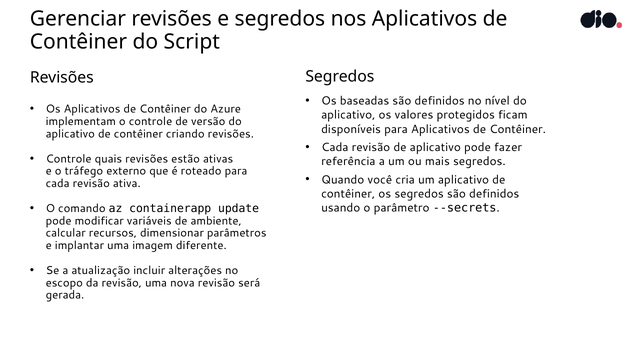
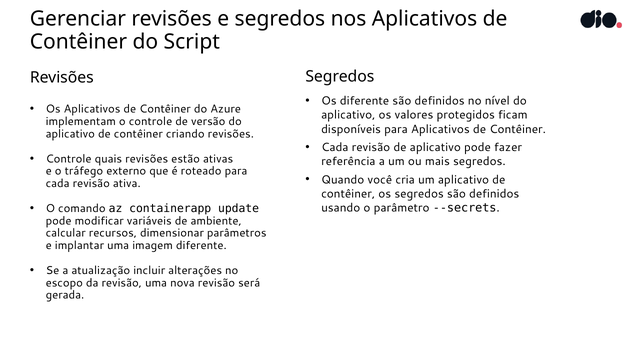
Os baseadas: baseadas -> diferente (364, 101)
